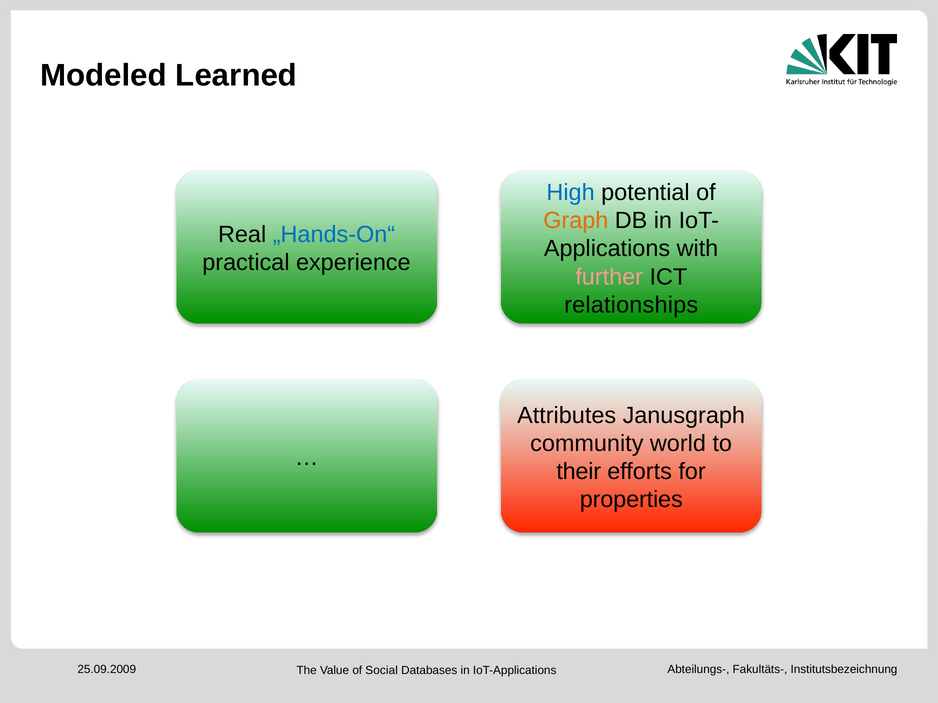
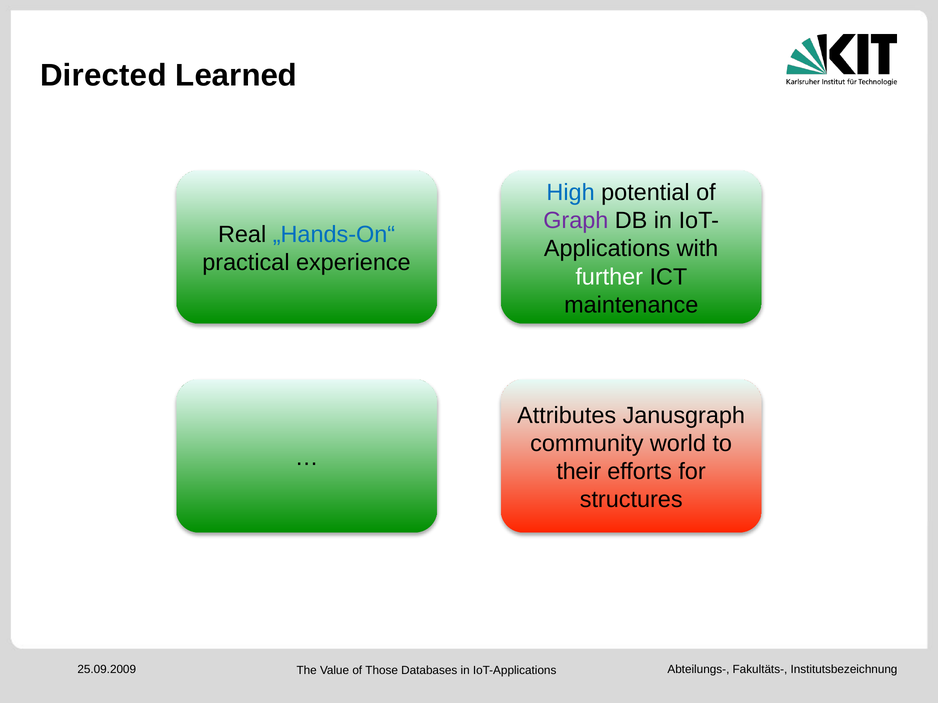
Modeled: Modeled -> Directed (103, 75)
Graph colour: orange -> purple (576, 221)
further colour: pink -> white (609, 277)
relationships: relationships -> maintenance (631, 305)
properties: properties -> structures (631, 500)
Social: Social -> Those (382, 671)
